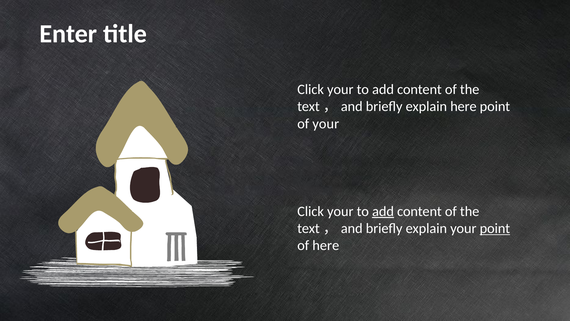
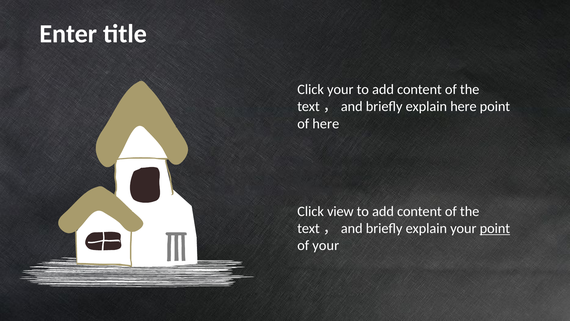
of your: your -> here (326, 124)
your: your -> view (340, 211)
add underline: present -> none (383, 211)
of here: here -> your (326, 245)
